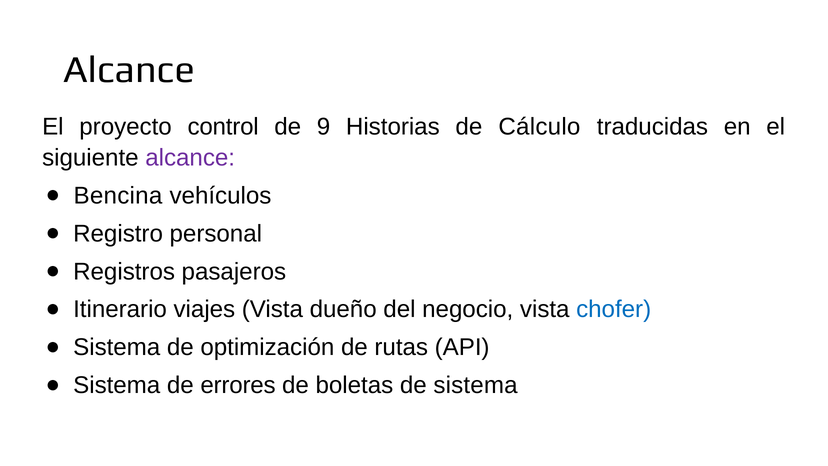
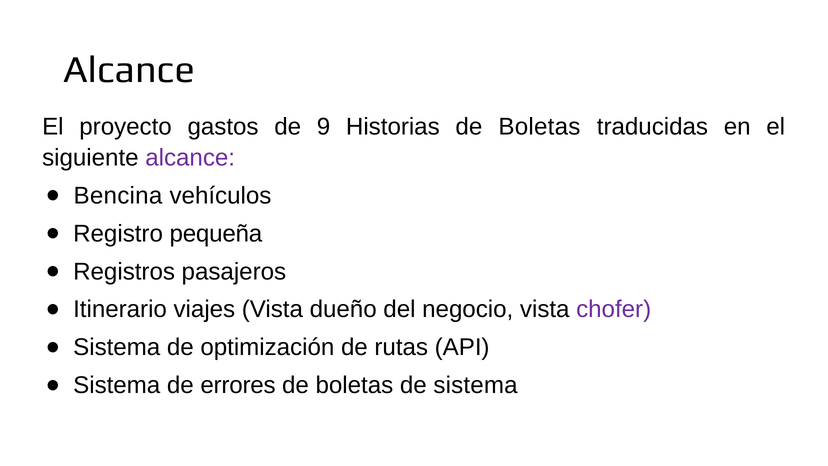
control: control -> gastos (223, 127)
Historias de Cálculo: Cálculo -> Boletas (539, 127)
personal: personal -> pequeña (216, 233)
chofer colour: blue -> purple (614, 309)
